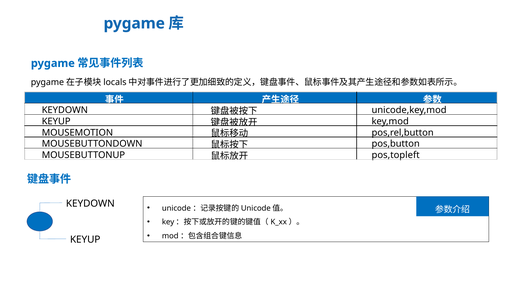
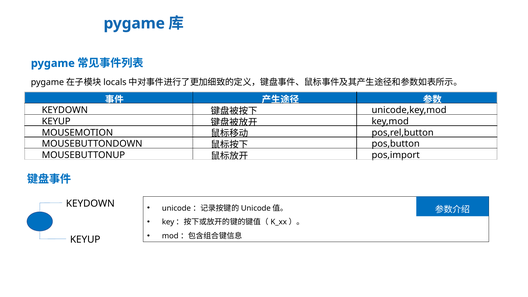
pos,topleft: pos,topleft -> pos,import (396, 155)
